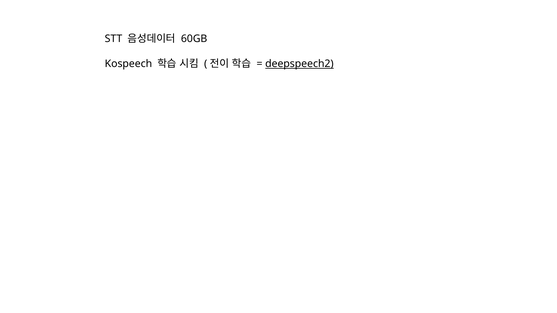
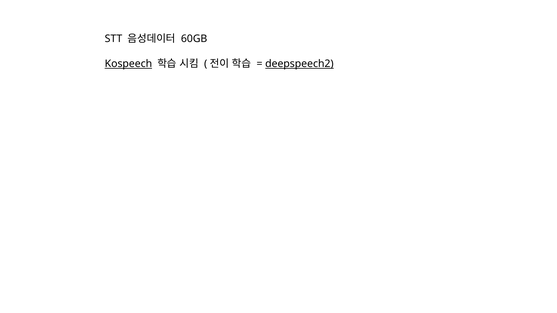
Kospeech underline: none -> present (128, 64)
